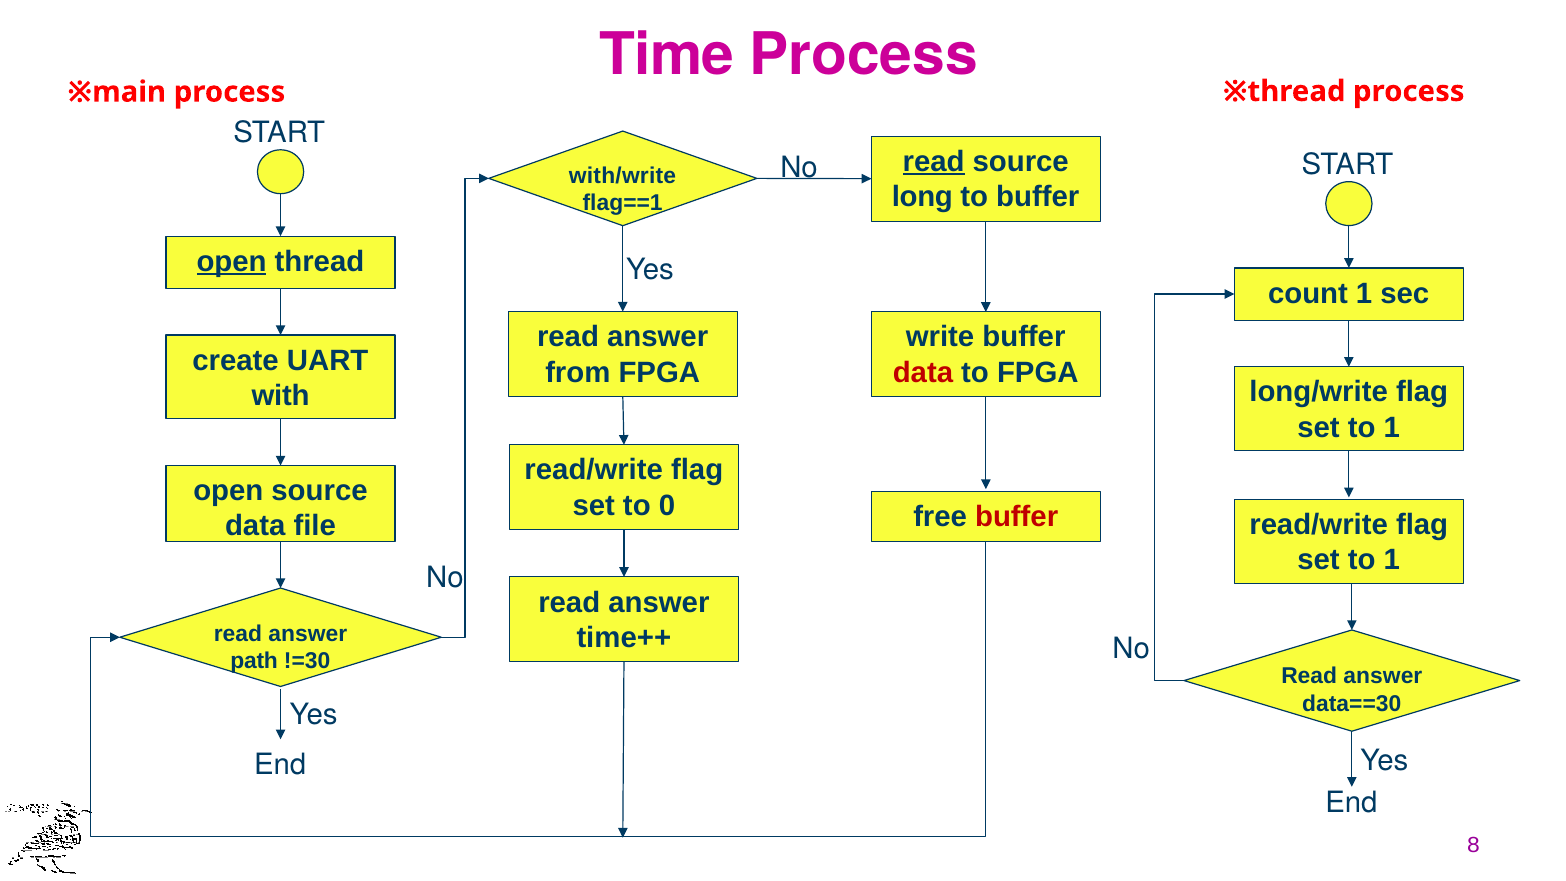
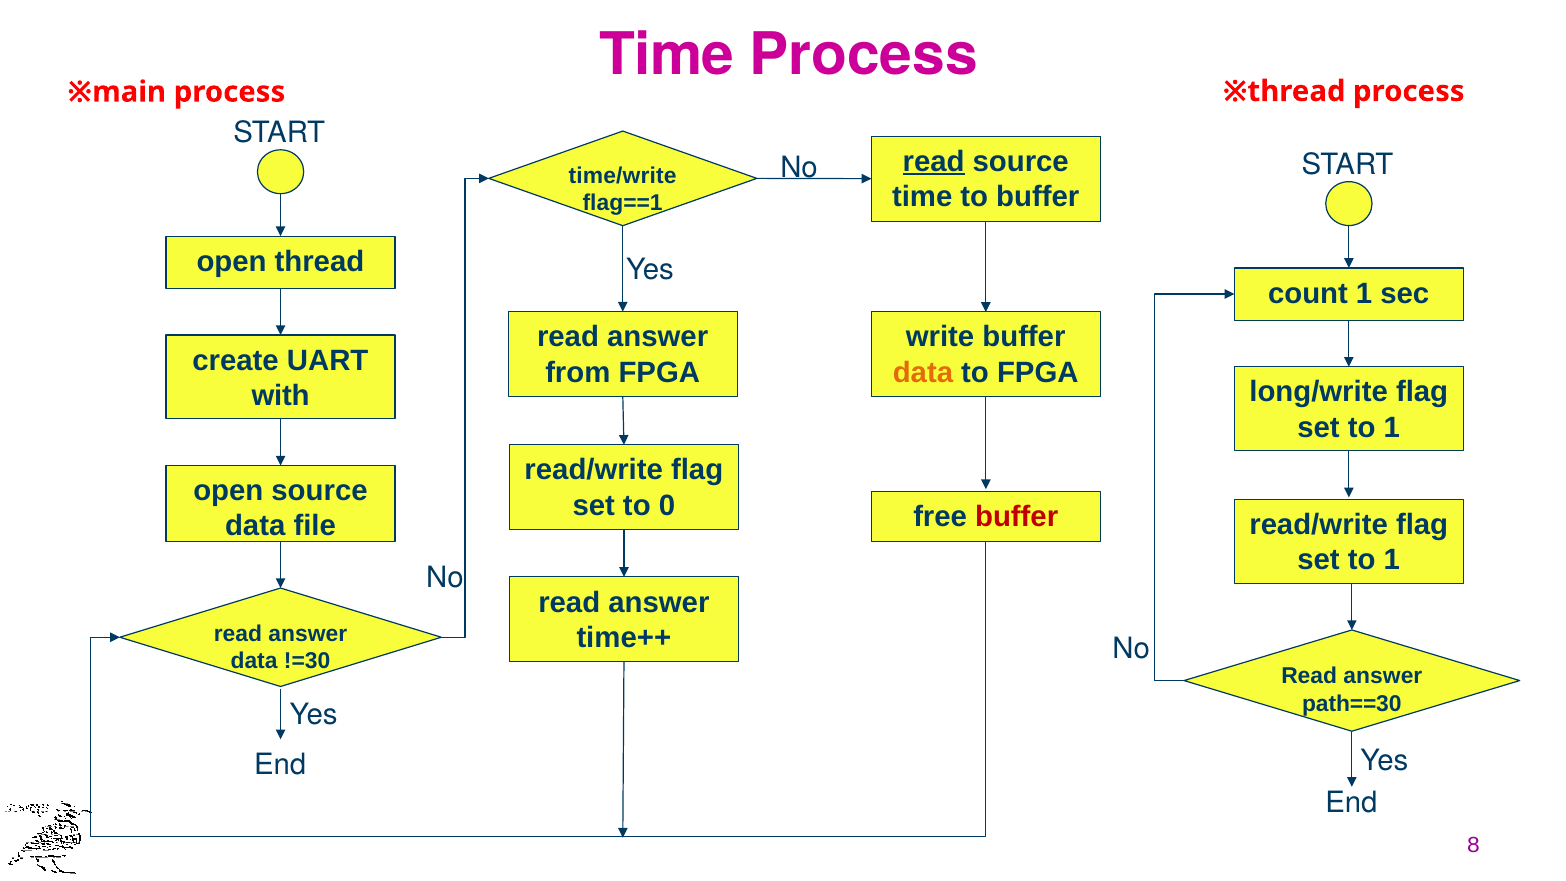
with/write: with/write -> time/write (623, 176)
long: long -> time (922, 197)
open underline: present -> none (232, 262)
data colour: red -> orange (923, 372)
path: path -> data (254, 661)
data==30: data==30 -> path==30 (1352, 704)
